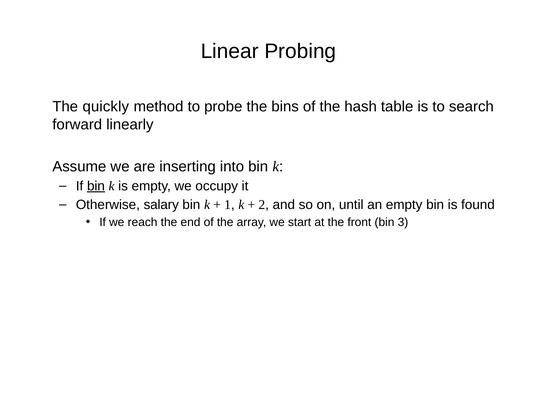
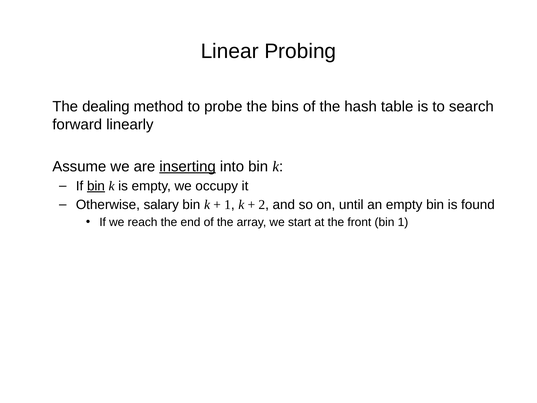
quickly: quickly -> dealing (106, 107)
inserting underline: none -> present (188, 166)
bin 3: 3 -> 1 (403, 222)
